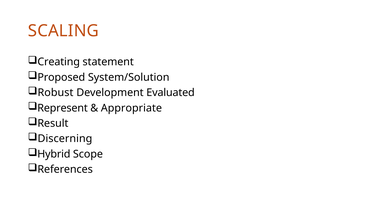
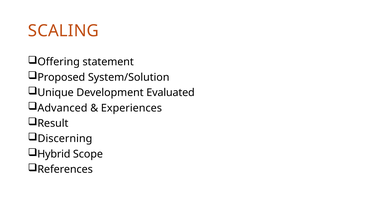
Creating: Creating -> Offering (59, 62)
Robust: Robust -> Unique (56, 93)
Represent: Represent -> Advanced (62, 108)
Appropriate: Appropriate -> Experiences (131, 108)
